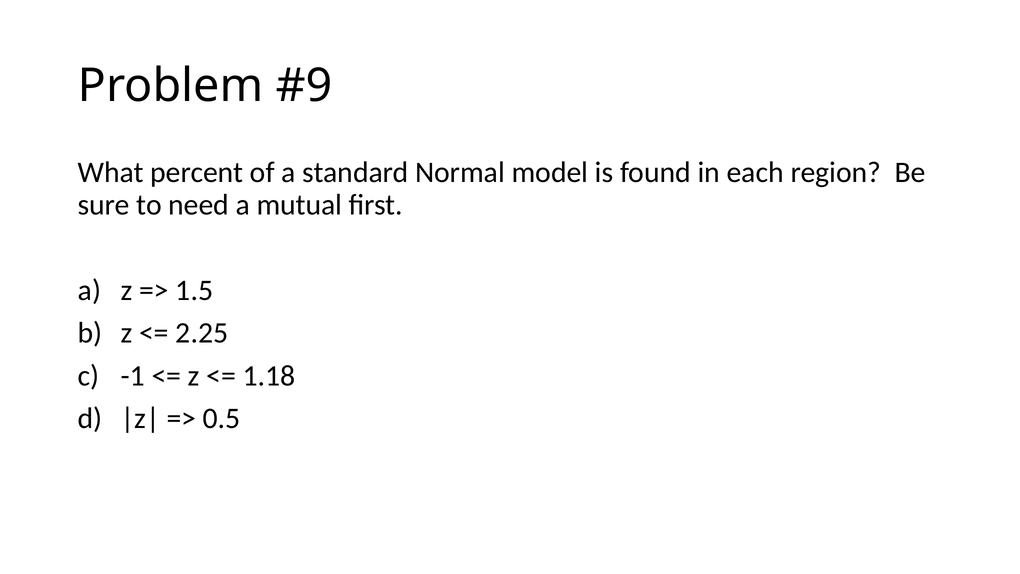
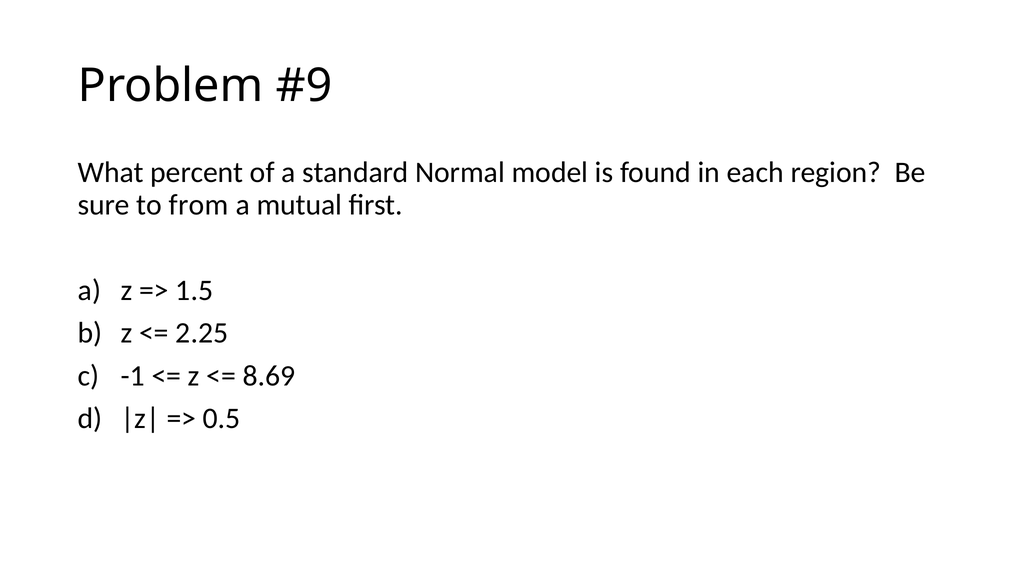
need: need -> from (199, 205)
1.18: 1.18 -> 8.69 (269, 376)
